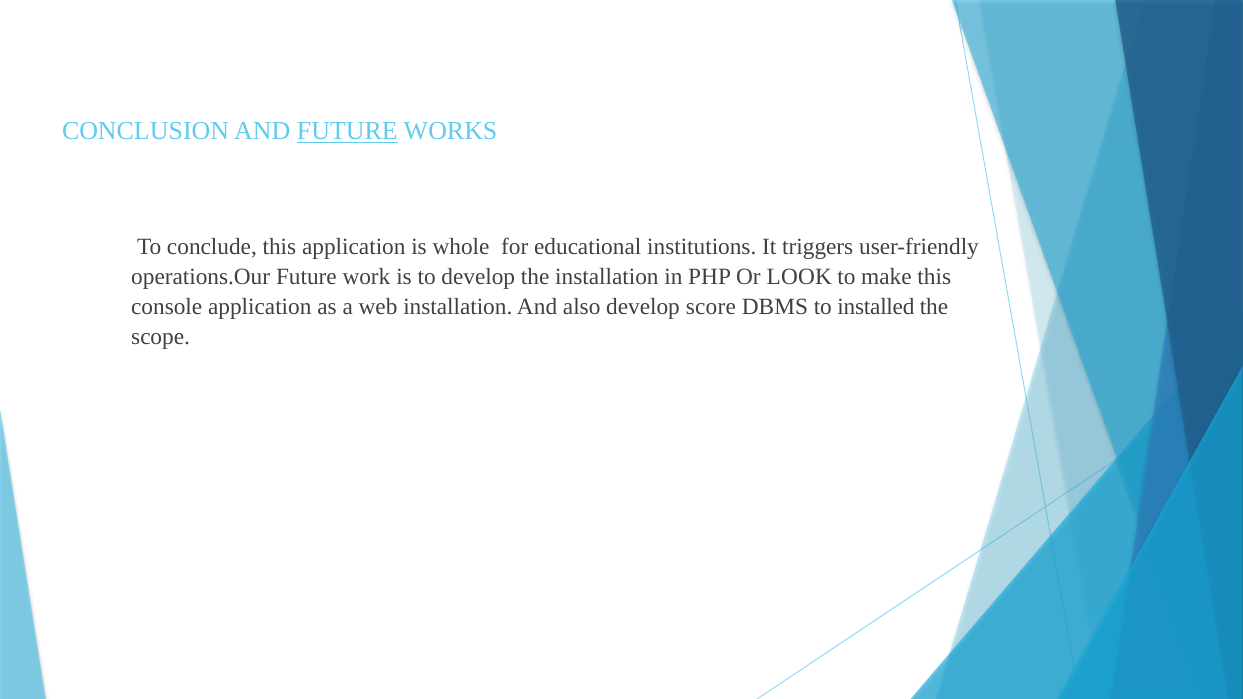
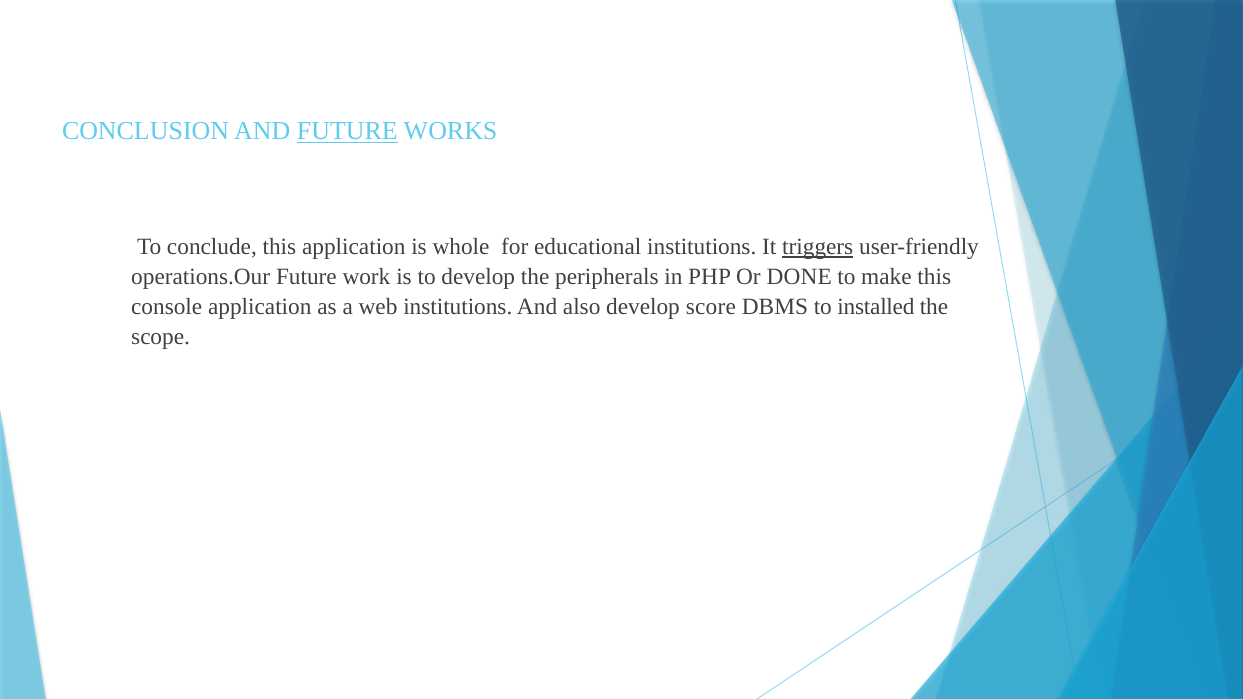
triggers underline: none -> present (818, 247)
the installation: installation -> peripherals (607, 277)
LOOK: LOOK -> DONE (799, 277)
web installation: installation -> institutions (458, 307)
